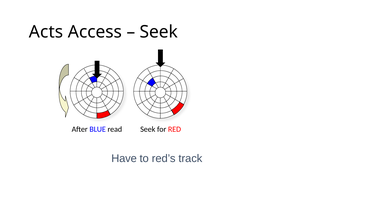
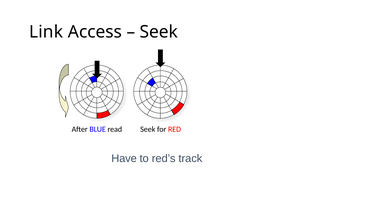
Acts: Acts -> Link (46, 32)
